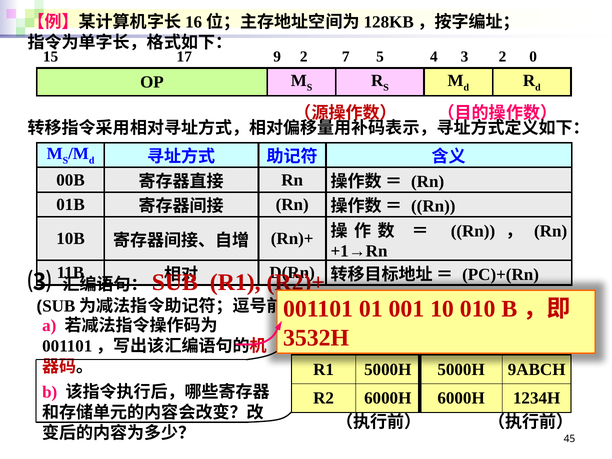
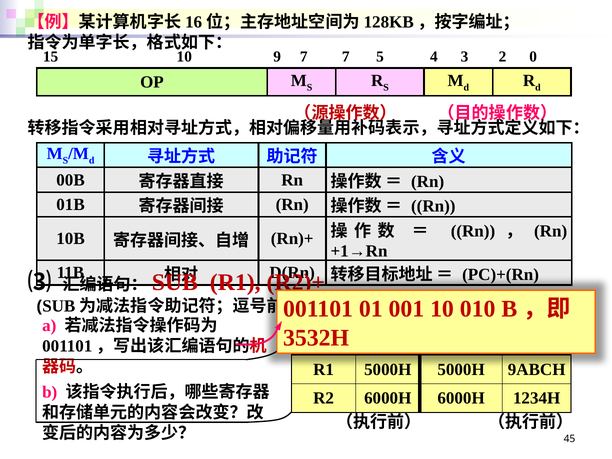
15 17: 17 -> 10 (184, 57)
9 2: 2 -> 7 (304, 57)
